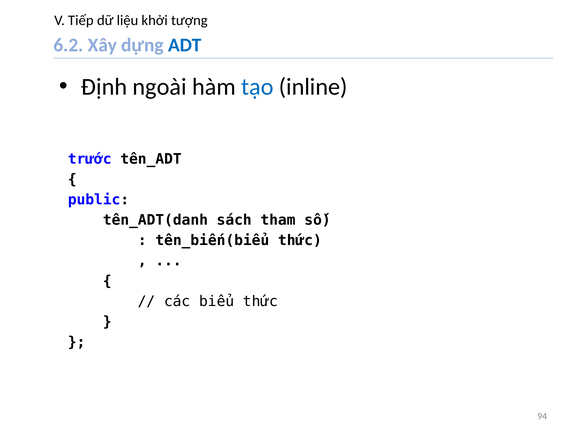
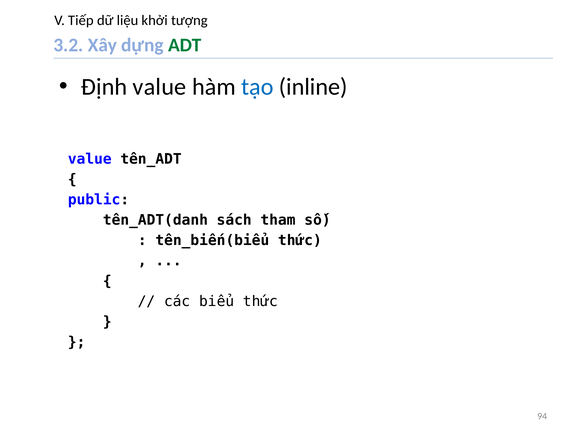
6.2: 6.2 -> 3.2 (68, 45)
ADT colour: blue -> green (185, 45)
Định ngoài: ngoài -> value (159, 87)
trước: trước -> value (90, 159)
